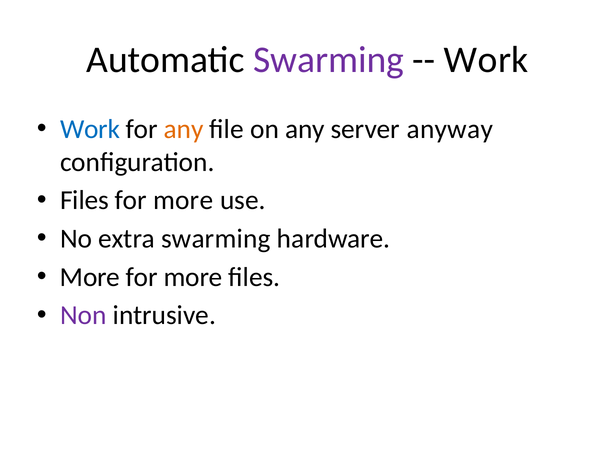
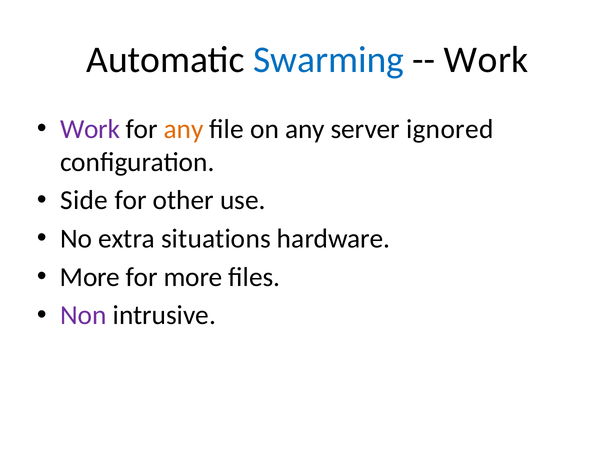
Swarming colour: purple -> blue (329, 60)
Work colour: blue -> purple (90, 129)
anyway: anyway -> ignored (450, 129)
Files: Files -> Side (84, 200)
more: more -> other (183, 200)
extra swarming: swarming -> situations (216, 239)
